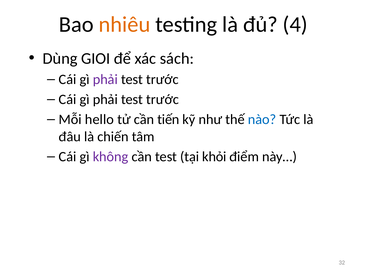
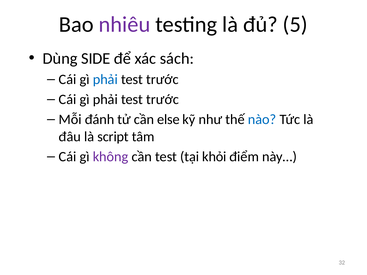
nhiêu colour: orange -> purple (124, 25)
4: 4 -> 5 (295, 25)
GIOI: GIOI -> SIDE (96, 59)
phải colour: purple -> blue (105, 80)
hello: hello -> đánh (100, 120)
tiến: tiến -> else (168, 120)
chiến: chiến -> script (113, 137)
